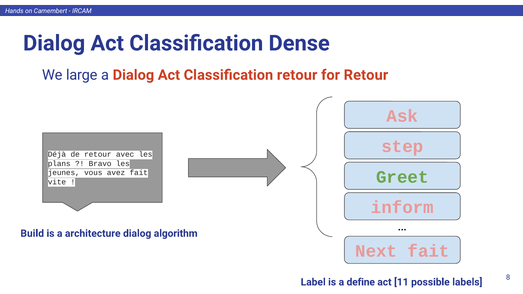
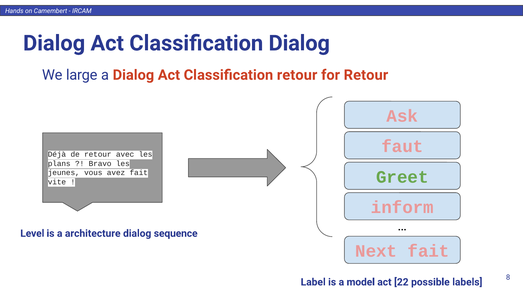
Classification Dense: Dense -> Dialog (299, 43)
step: step -> faut (402, 147)
Build: Build -> Level (32, 234)
algorithm: algorithm -> sequence (176, 234)
define: define -> model (361, 282)
11: 11 -> 22 (401, 282)
